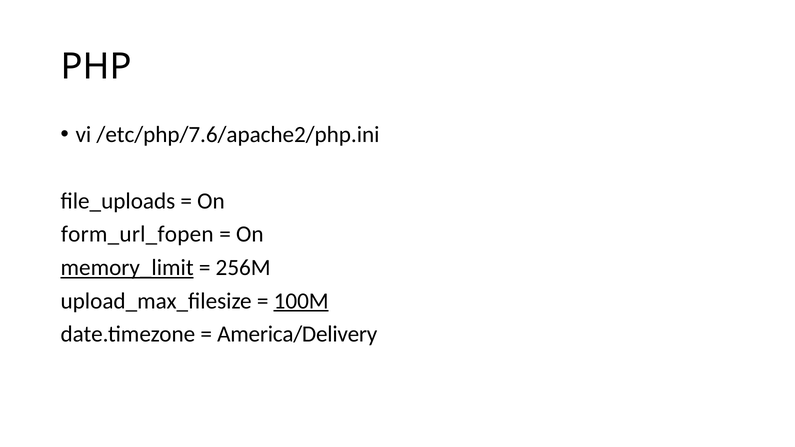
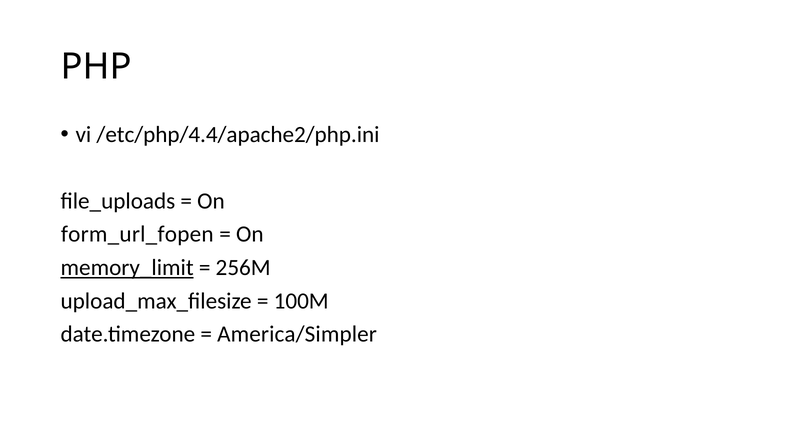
/etc/php/7.6/apache2/php.ini: /etc/php/7.6/apache2/php.ini -> /etc/php/4.4/apache2/php.ini (238, 134)
100M underline: present -> none (301, 301)
America/Delivery: America/Delivery -> America/Simpler (297, 334)
